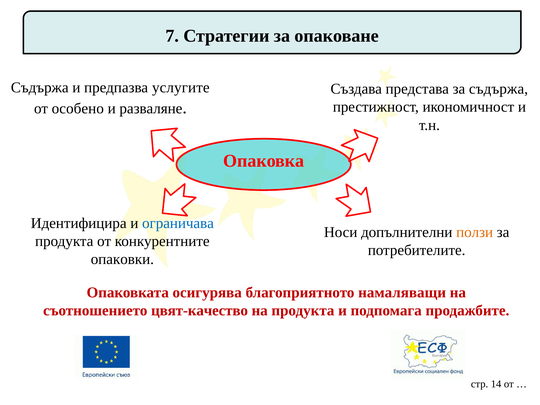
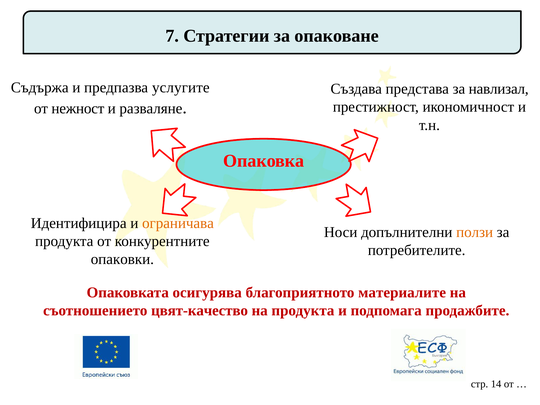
за съдържа: съдържа -> навлизал (499, 89)
особено: особено -> нежност (78, 109)
ограничава colour: blue -> orange (178, 223)
намаляващи: намаляващи -> материалите (402, 292)
